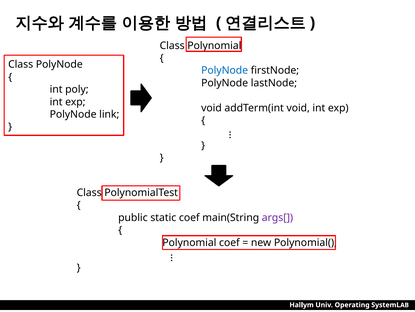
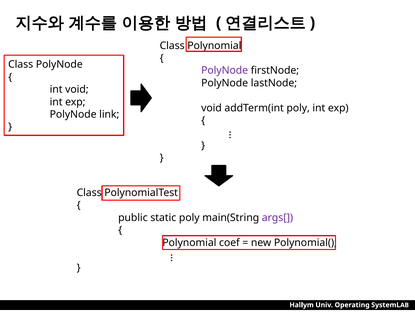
PolyNode colour: blue -> purple (225, 70)
int poly: poly -> void (77, 89)
addTerm(int void: void -> poly (298, 108)
static coef: coef -> poly (189, 217)
